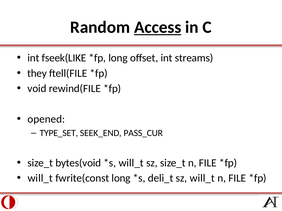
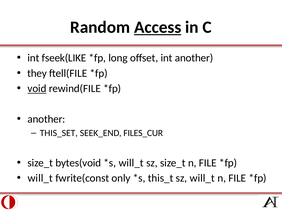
int streams: streams -> another (194, 58)
void underline: none -> present (37, 89)
opened: opened -> another (46, 119)
TYPE_SET: TYPE_SET -> THIS_SET (59, 133)
PASS_CUR: PASS_CUR -> FILES_CUR (143, 133)
fwrite(const long: long -> only (121, 179)
deli_t: deli_t -> this_t (161, 179)
